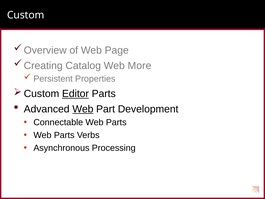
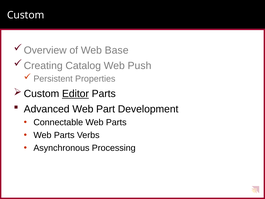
Page: Page -> Base (117, 50)
More: More -> Push (140, 66)
Web underline: present -> none (83, 109)
